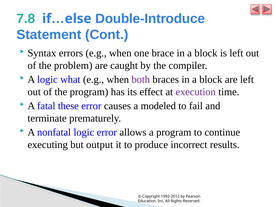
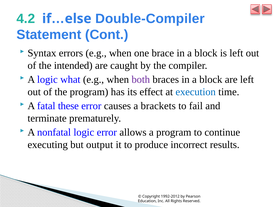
7.8: 7.8 -> 4.2 (26, 19)
Double-Introduce: Double-Introduce -> Double-Compiler (150, 19)
problem: problem -> intended (73, 65)
execution colour: purple -> blue (196, 92)
modeled: modeled -> brackets (158, 106)
